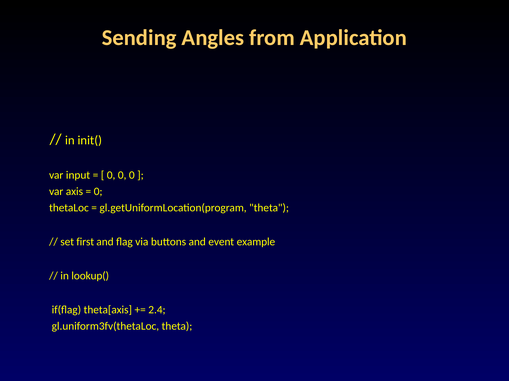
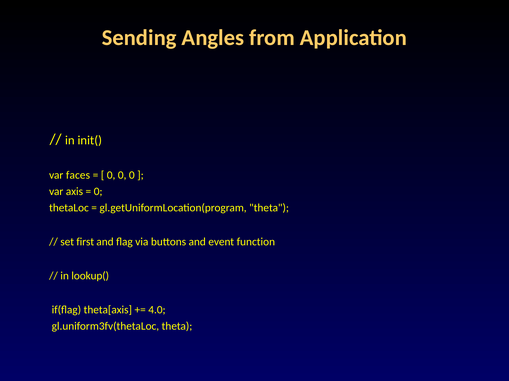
input: input -> faces (78, 176)
example: example -> function (256, 242)
2.4: 2.4 -> 4.0 (157, 310)
